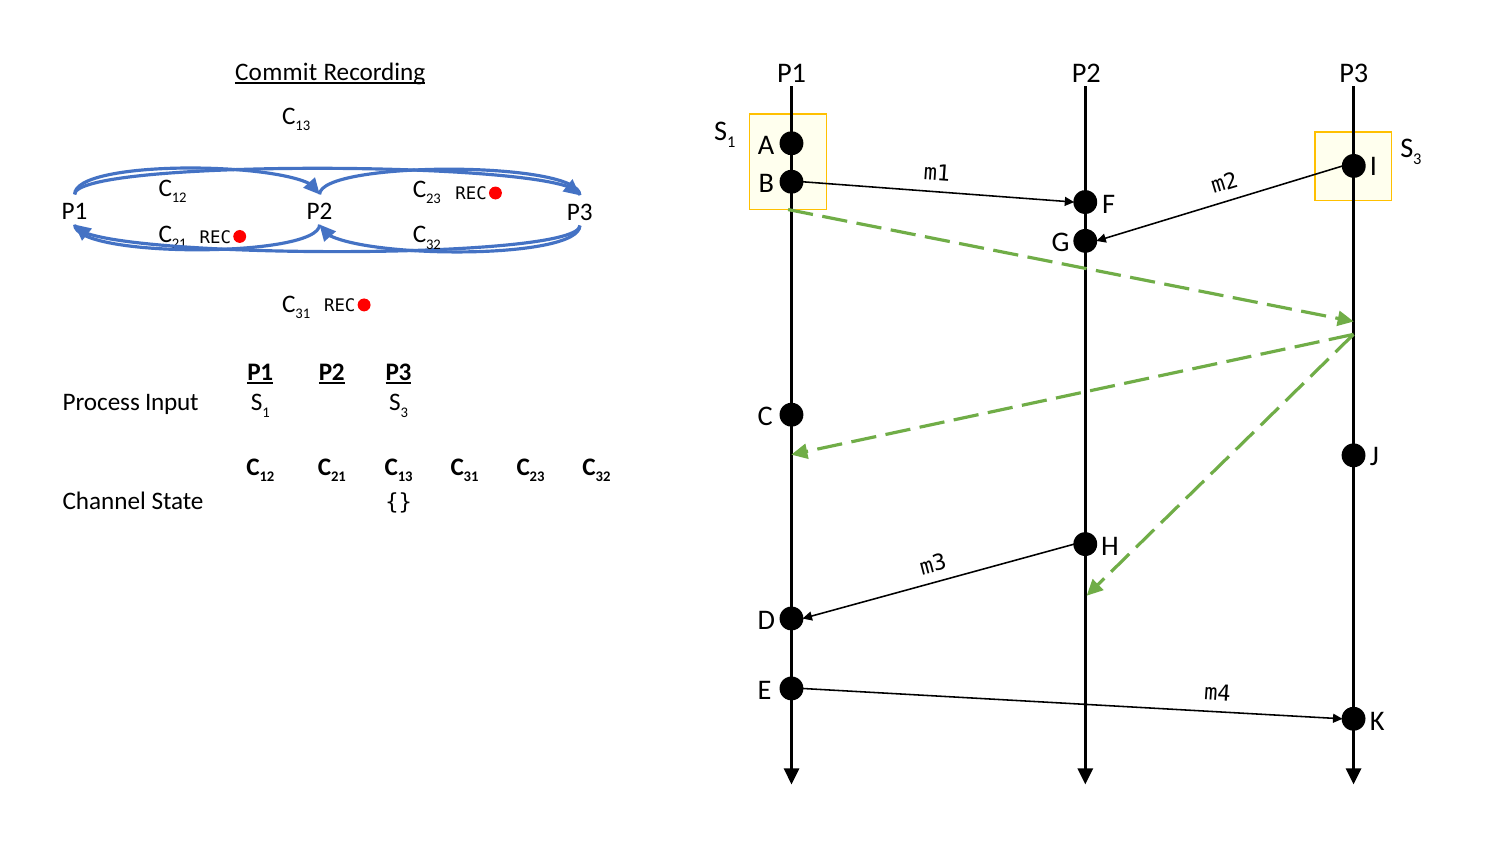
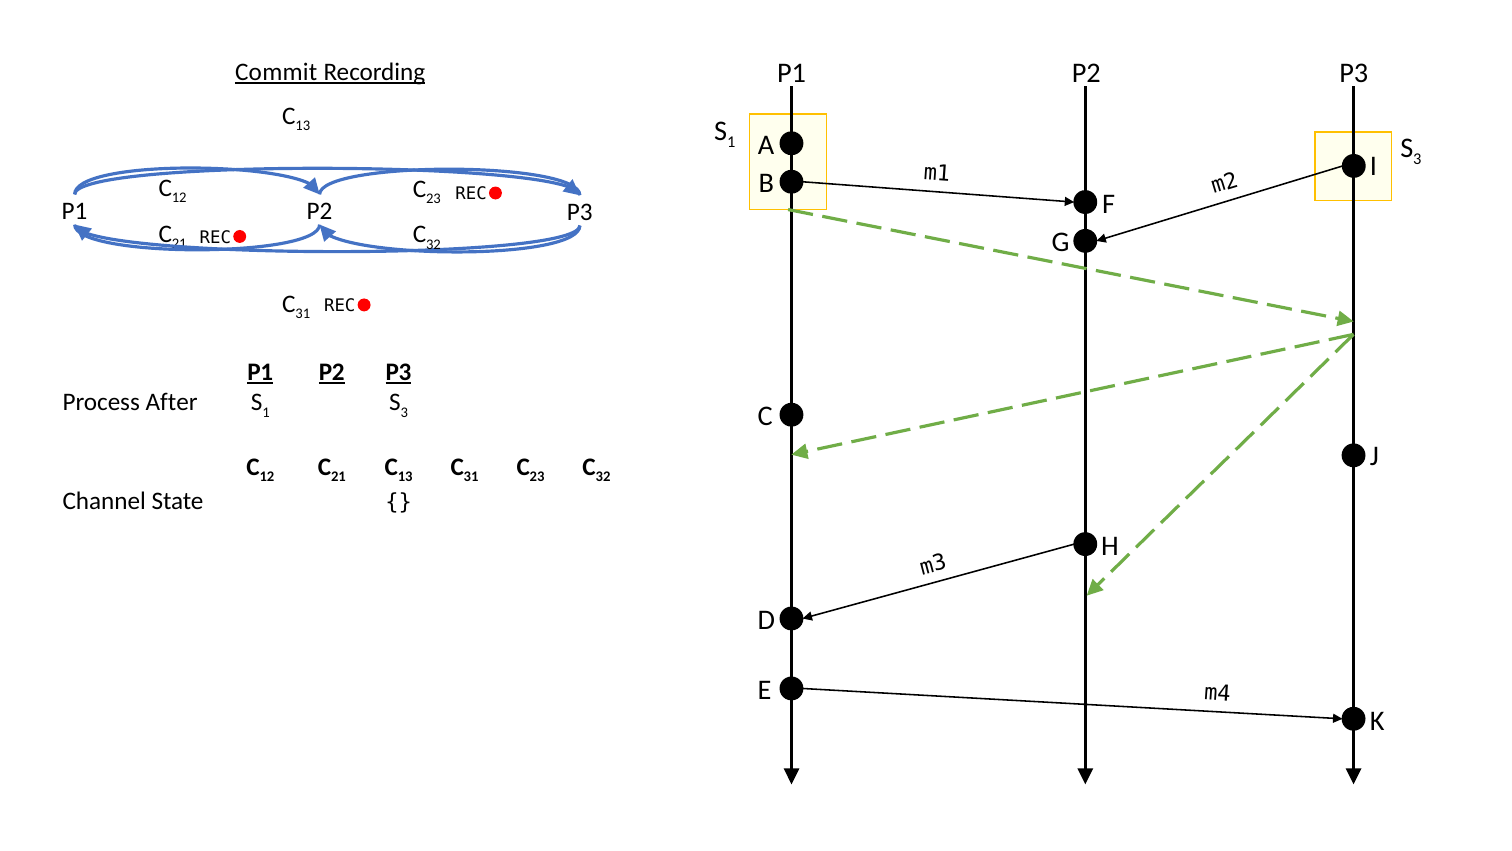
Input: Input -> After (172, 402)
